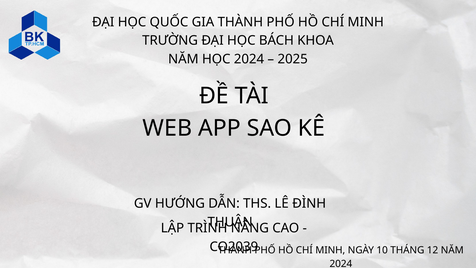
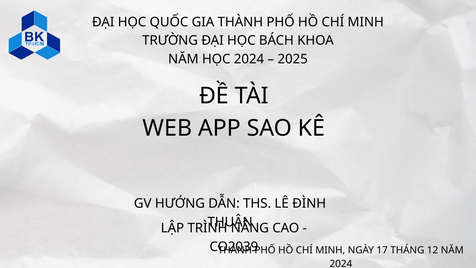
10: 10 -> 17 (382, 250)
